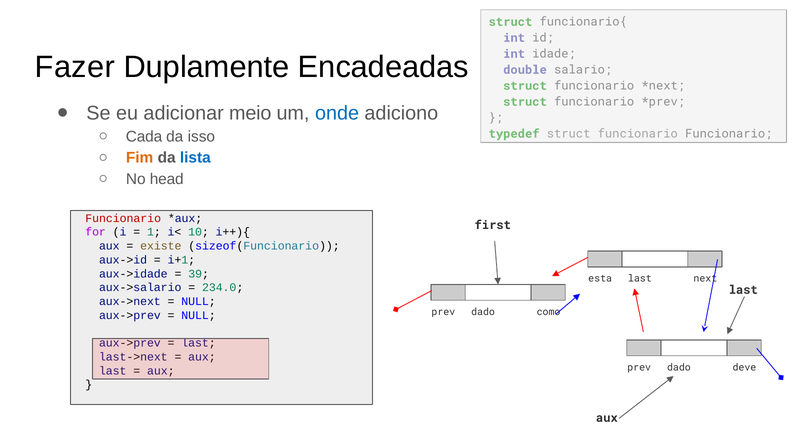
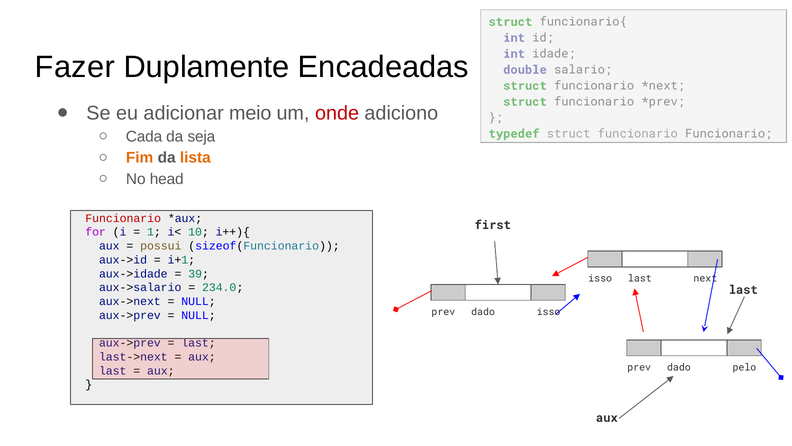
onde colour: blue -> red (337, 113)
isso: isso -> seja (201, 136)
lista colour: blue -> orange (195, 158)
existe: existe -> possui (161, 246)
esta: esta -> isso (600, 278)
dado como: como -> isso (549, 312)
deve: deve -> pelo (744, 367)
